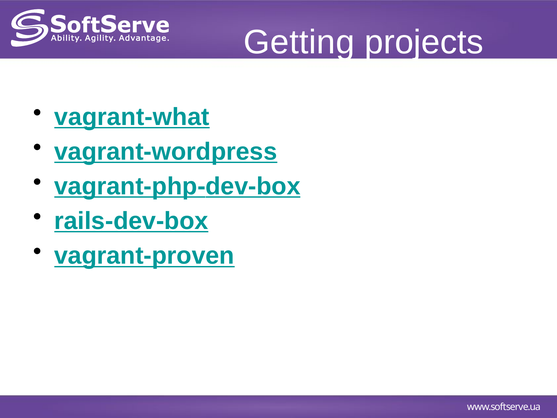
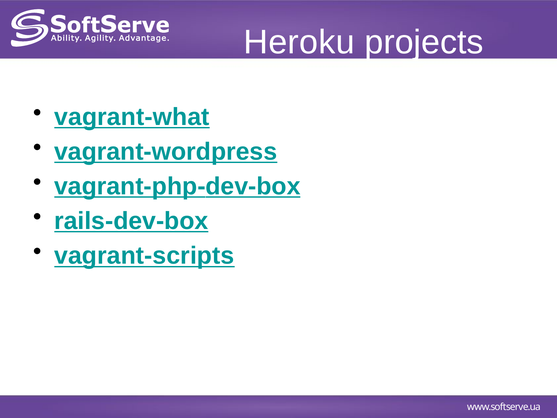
Getting: Getting -> Heroku (299, 42)
vagrant-proven: vagrant-proven -> vagrant-scripts (144, 255)
